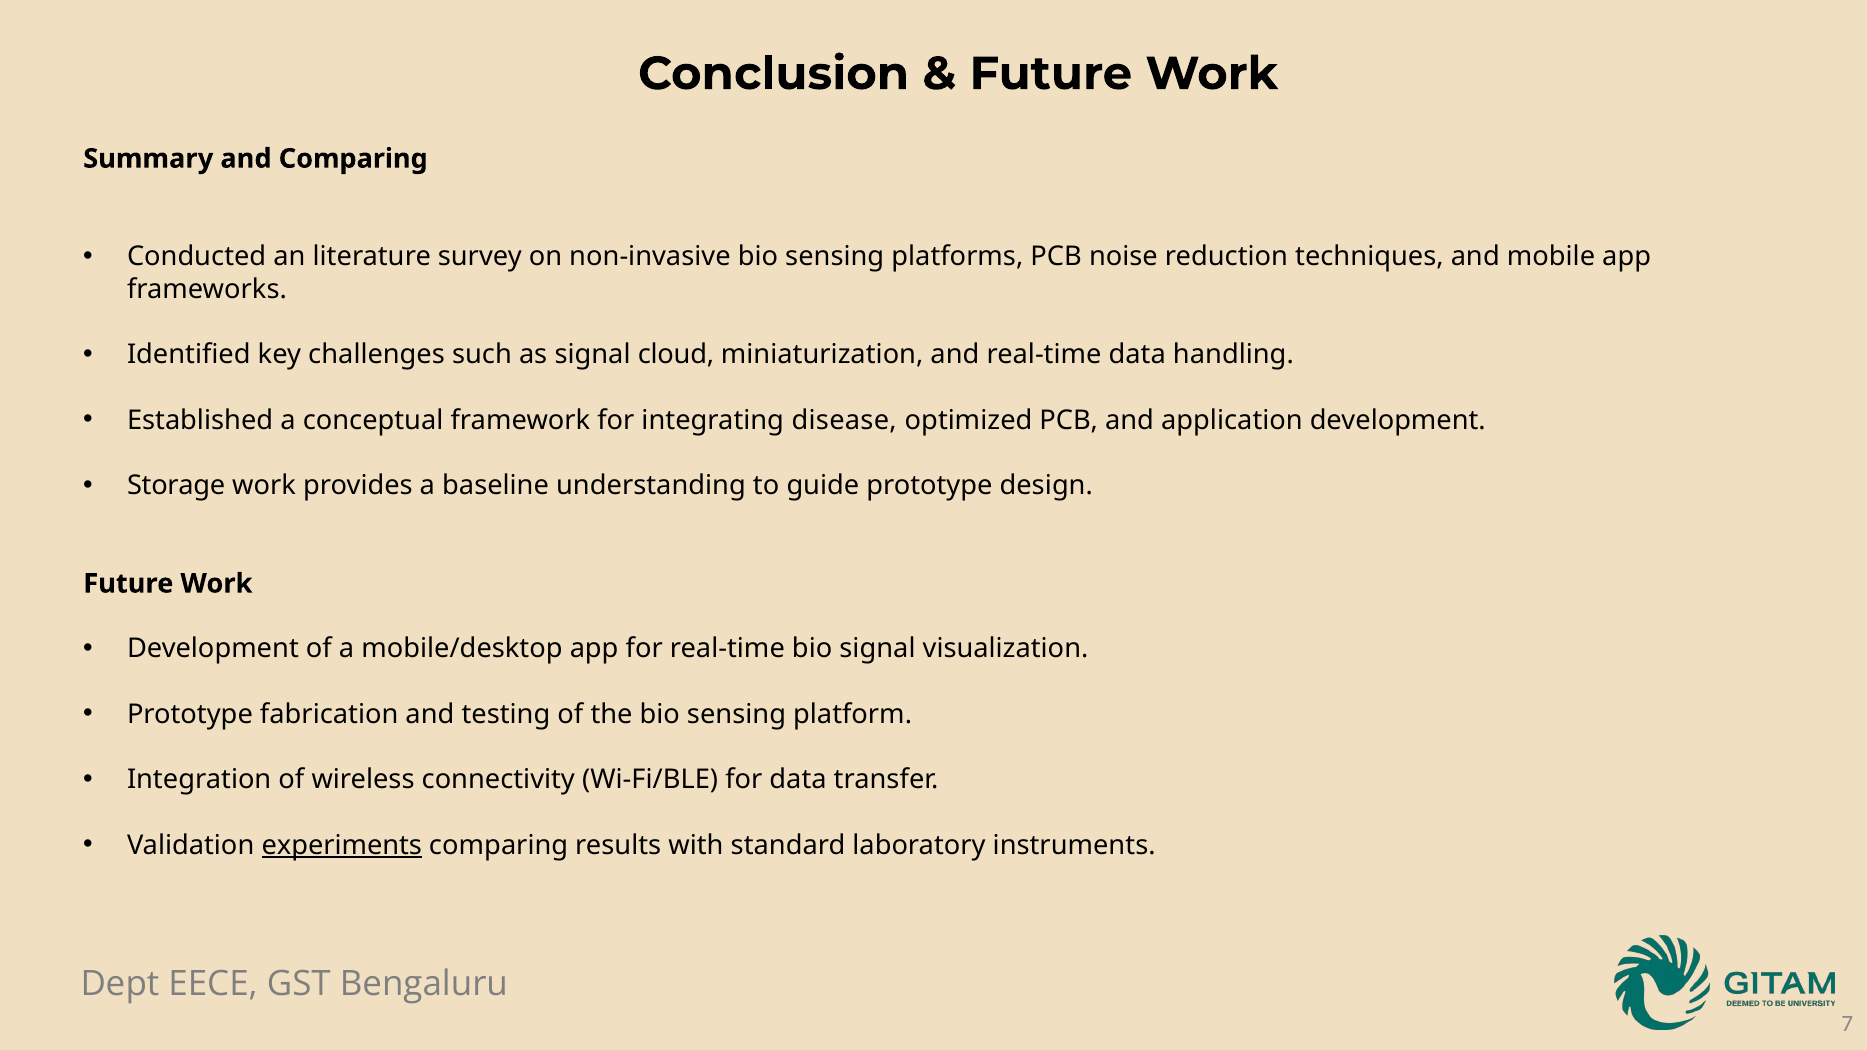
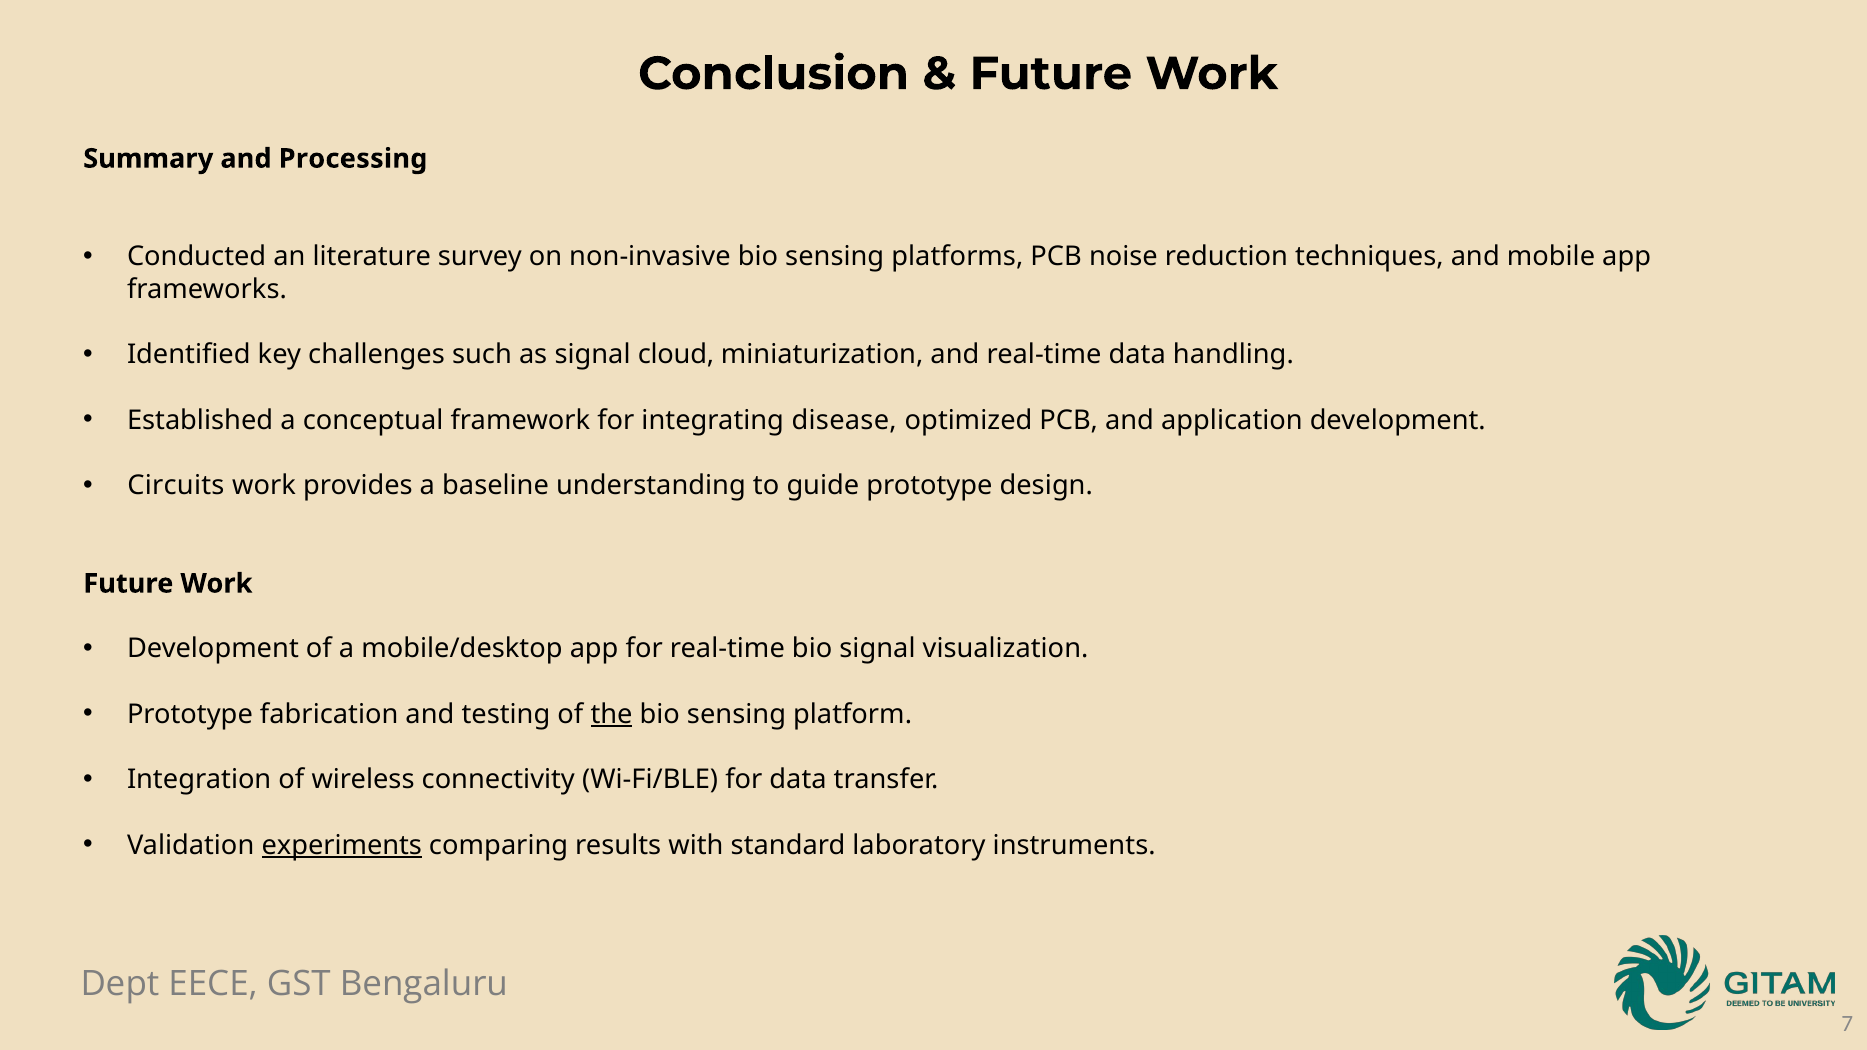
and Comparing: Comparing -> Processing (353, 159)
Storage: Storage -> Circuits (176, 486)
the underline: none -> present (611, 714)
